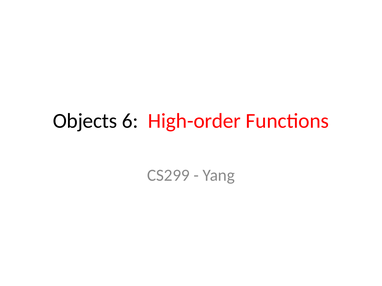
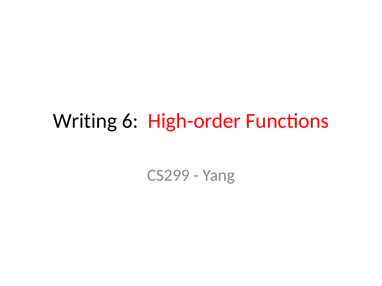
Objects: Objects -> Writing (85, 121)
